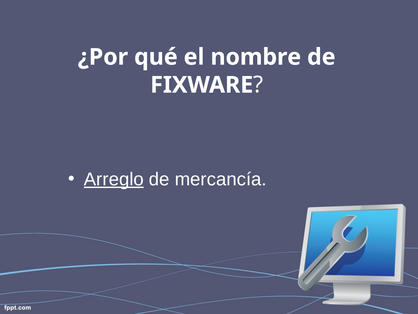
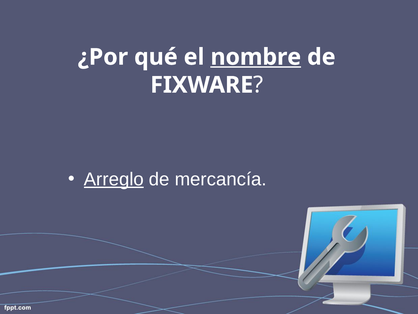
nombre underline: none -> present (256, 57)
